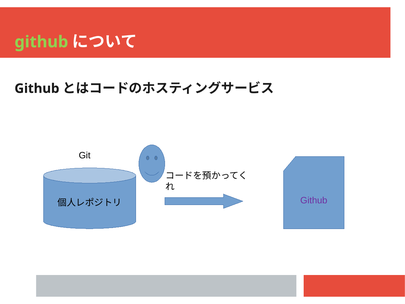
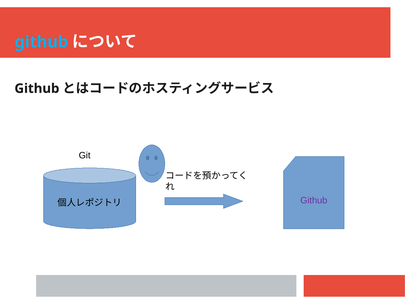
github colour: light green -> light blue (41, 42)
